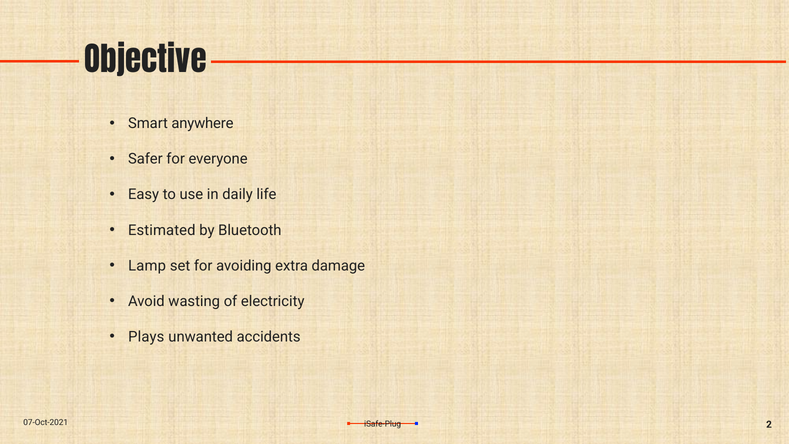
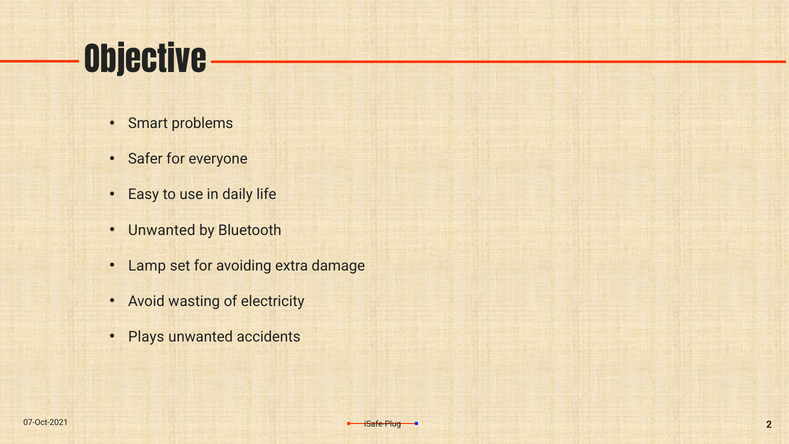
anywhere: anywhere -> problems (202, 124)
Estimated: Estimated -> Unwanted (162, 230)
